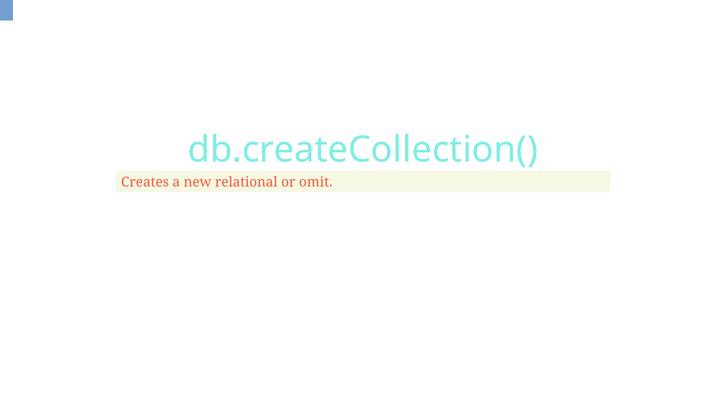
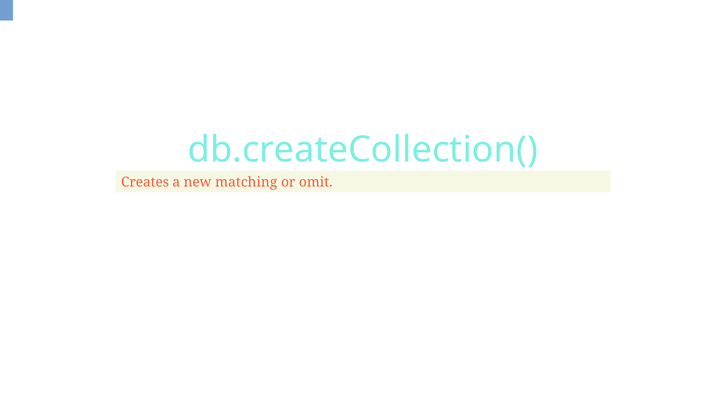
relational: relational -> matching (246, 182)
